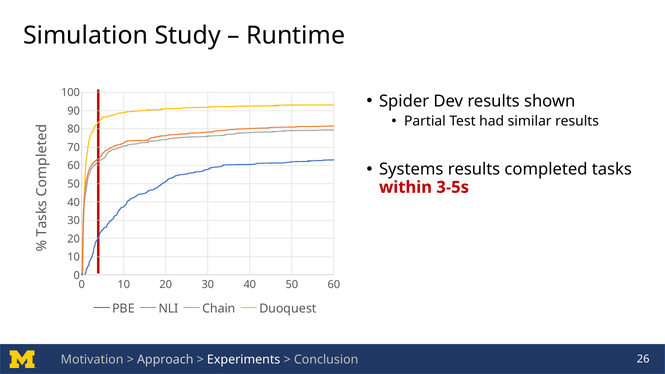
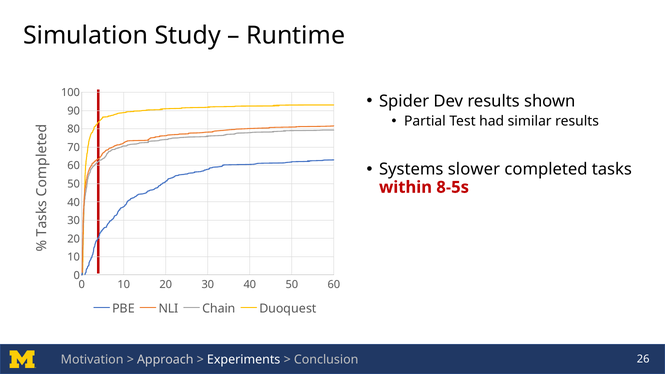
Systems results: results -> slower (474, 169)
3-5s: 3-5s -> 8-5s (453, 187)
